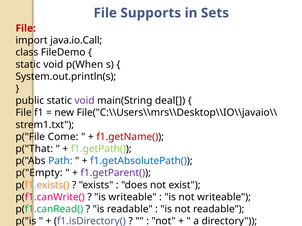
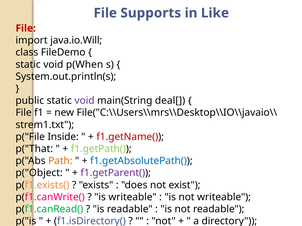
Sets: Sets -> Like (215, 13)
java.io.Call: java.io.Call -> java.io.Will (76, 40)
Come: Come -> Inside (63, 137)
Path colour: blue -> orange (60, 161)
p("Empty: p("Empty -> p("Object (39, 173)
